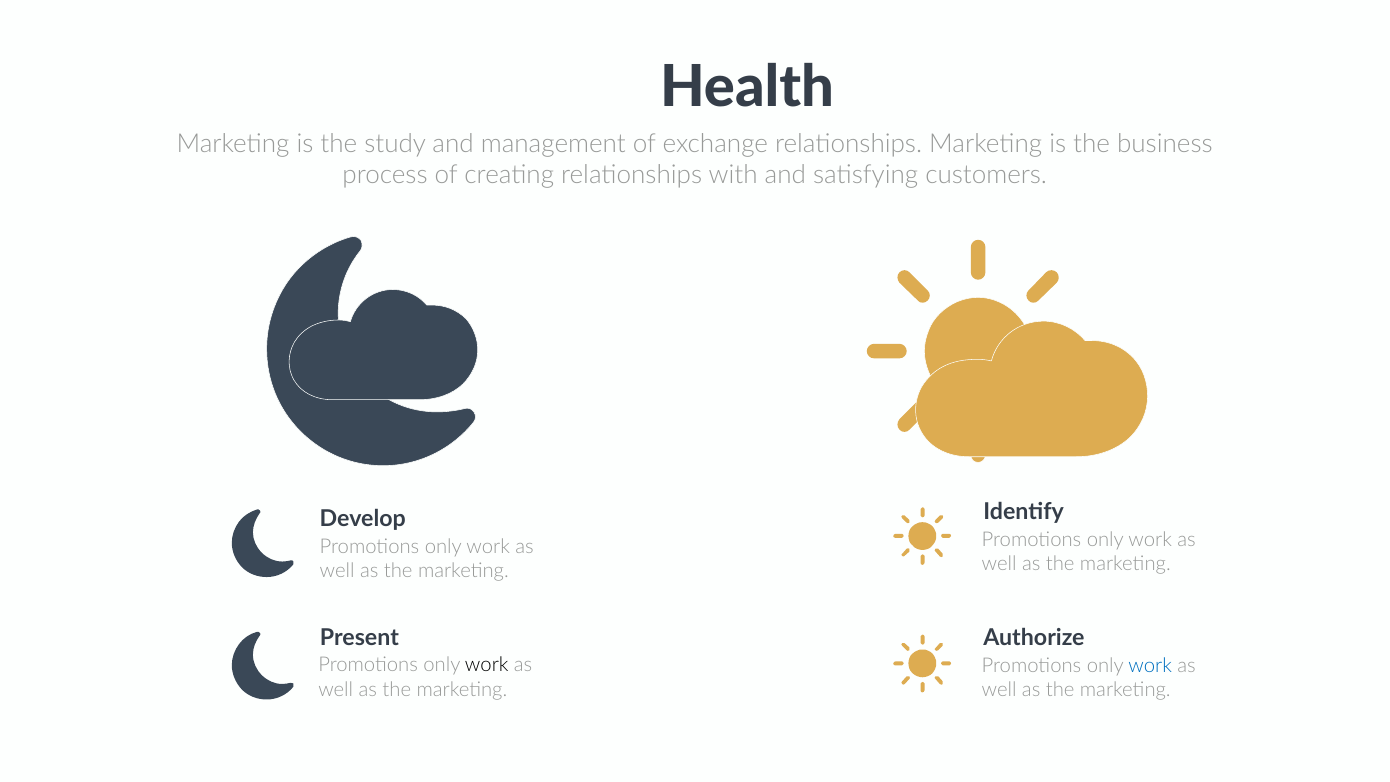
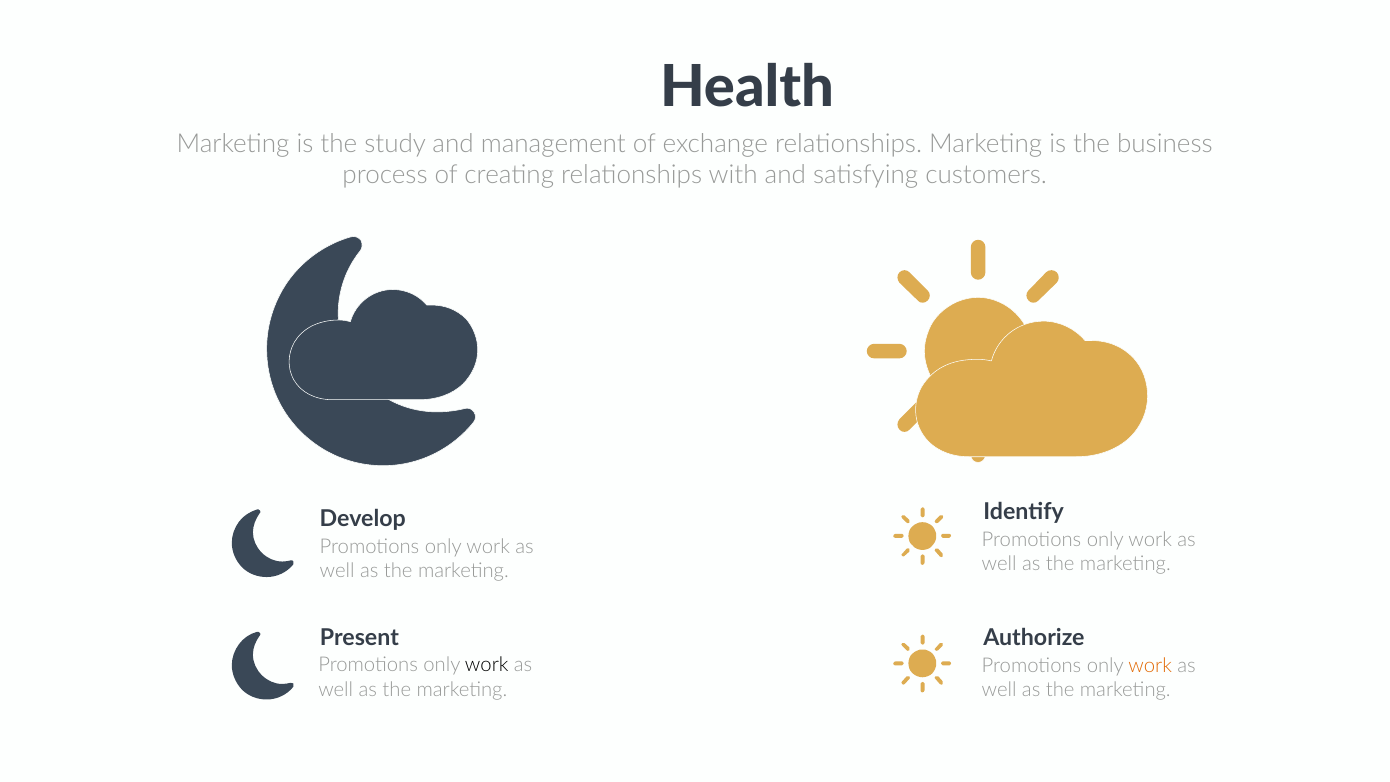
work colour: blue -> orange (1150, 665)
